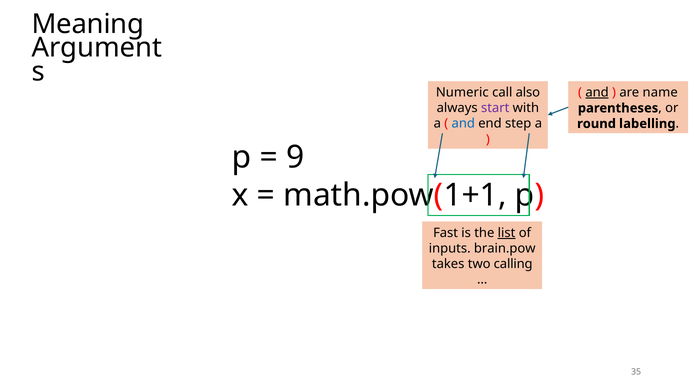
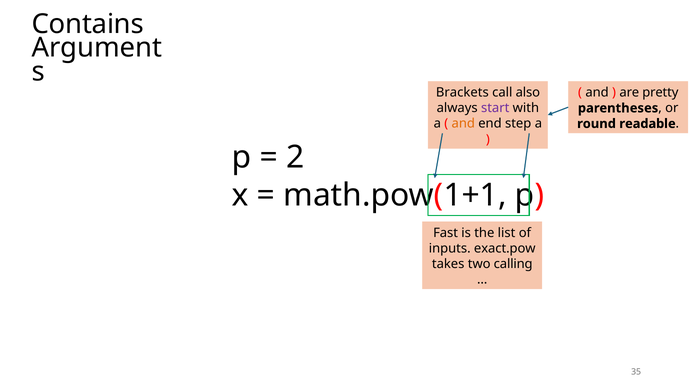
Meaning: Meaning -> Contains (88, 24)
Numeric: Numeric -> Brackets (462, 93)
and underline: present -> none (597, 93)
name: name -> pretty (660, 93)
and colour: blue -> orange (463, 124)
labelling: labelling -> readable (647, 124)
9: 9 -> 2 (295, 157)
list underline: present -> none (507, 233)
brain.pow: brain.pow -> exact.pow (505, 249)
